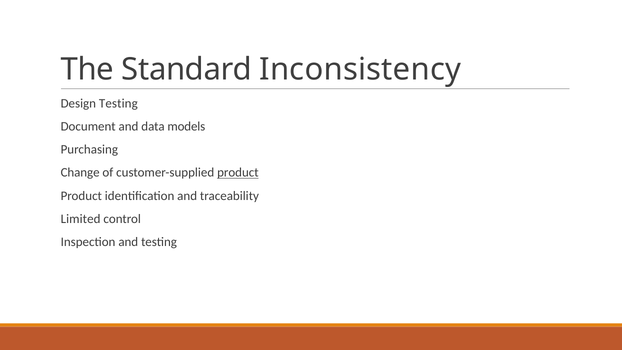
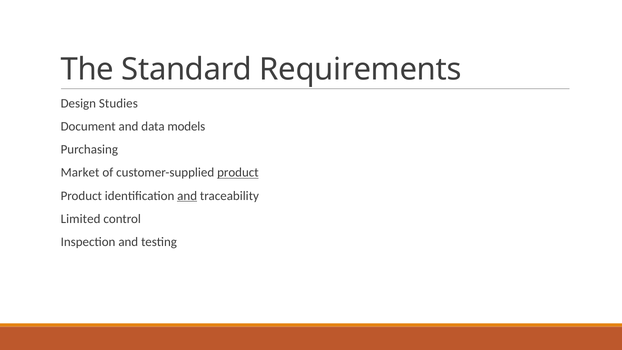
Inconsistency: Inconsistency -> Requirements (360, 70)
Design Testing: Testing -> Studies (118, 103)
Change: Change -> Market (80, 173)
and underline: none -> present (187, 196)
